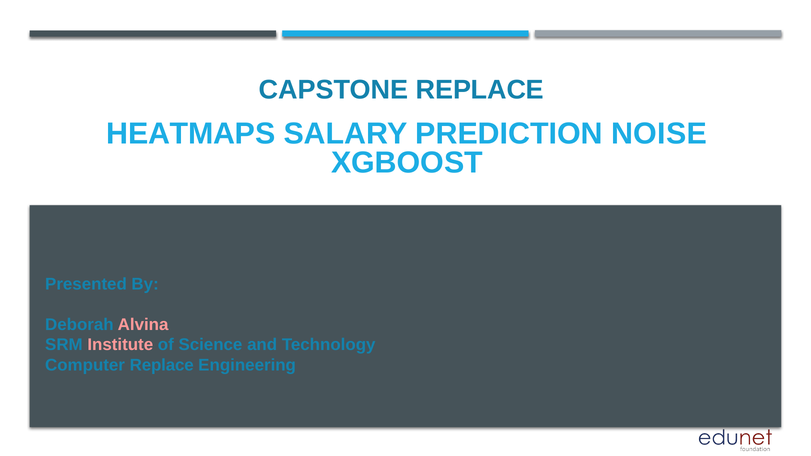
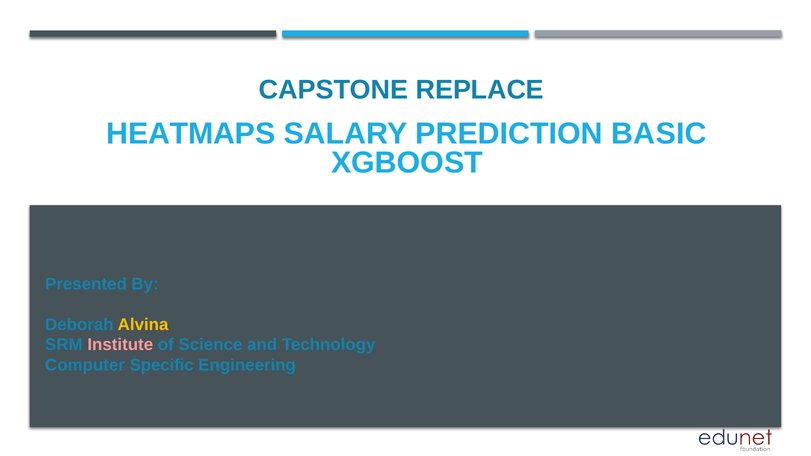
NOISE: NOISE -> BASIC (659, 134)
Alvina colour: pink -> yellow (143, 325)
Computer Replace: Replace -> Specific (162, 365)
